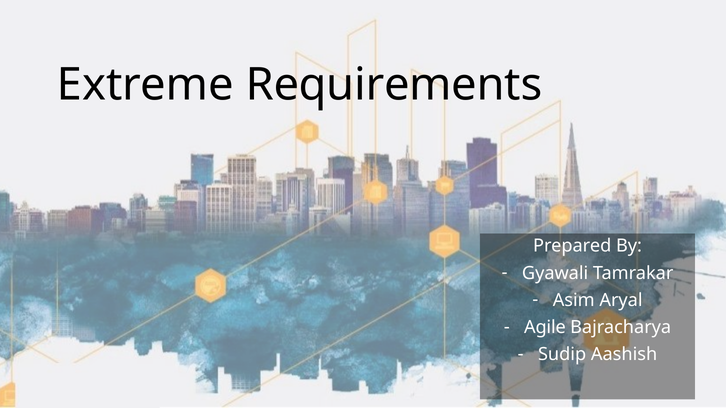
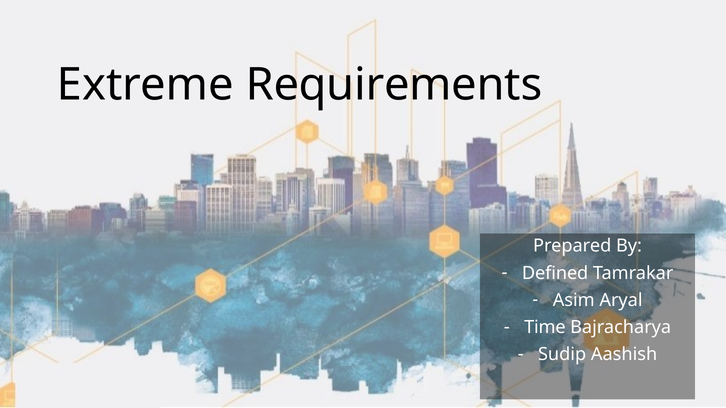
Gyawali: Gyawali -> Defined (555, 273)
Agile: Agile -> Time (545, 328)
